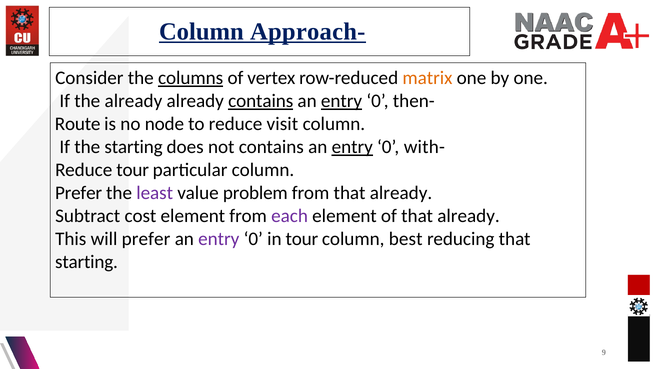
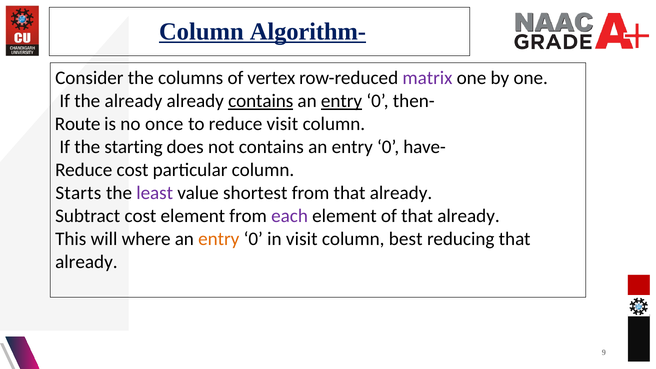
Approach-: Approach- -> Algorithm- (308, 31)
columns underline: present -> none (191, 78)
matrix colour: orange -> purple (427, 78)
node: node -> once (164, 124)
entry underline: present -> none (352, 147)
with-: with- -> have- (425, 147)
Reduce tour: tour -> cost (133, 170)
Prefer: Prefer -> Starts (78, 193)
problem: problem -> shortest (255, 193)
will prefer: prefer -> where (146, 239)
entry colour: purple -> orange (219, 239)
in tour: tour -> visit (302, 239)
starting: starting -> already (86, 262)
